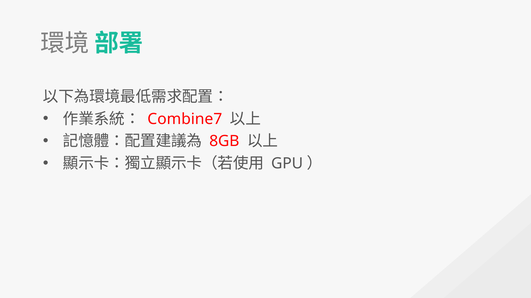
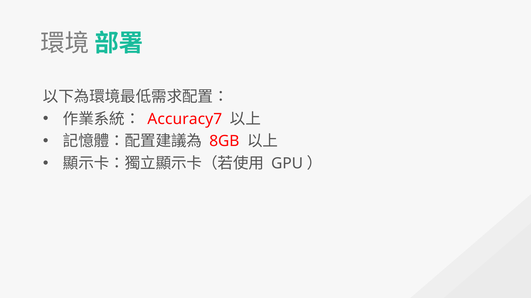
Combine7: Combine7 -> Accuracy7 (185, 119)
